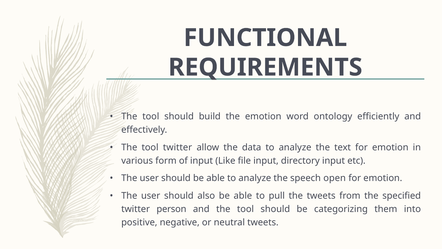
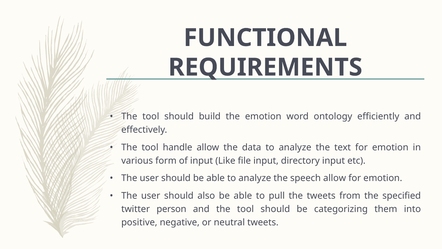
tool twitter: twitter -> handle (178, 147)
speech open: open -> allow (335, 178)
